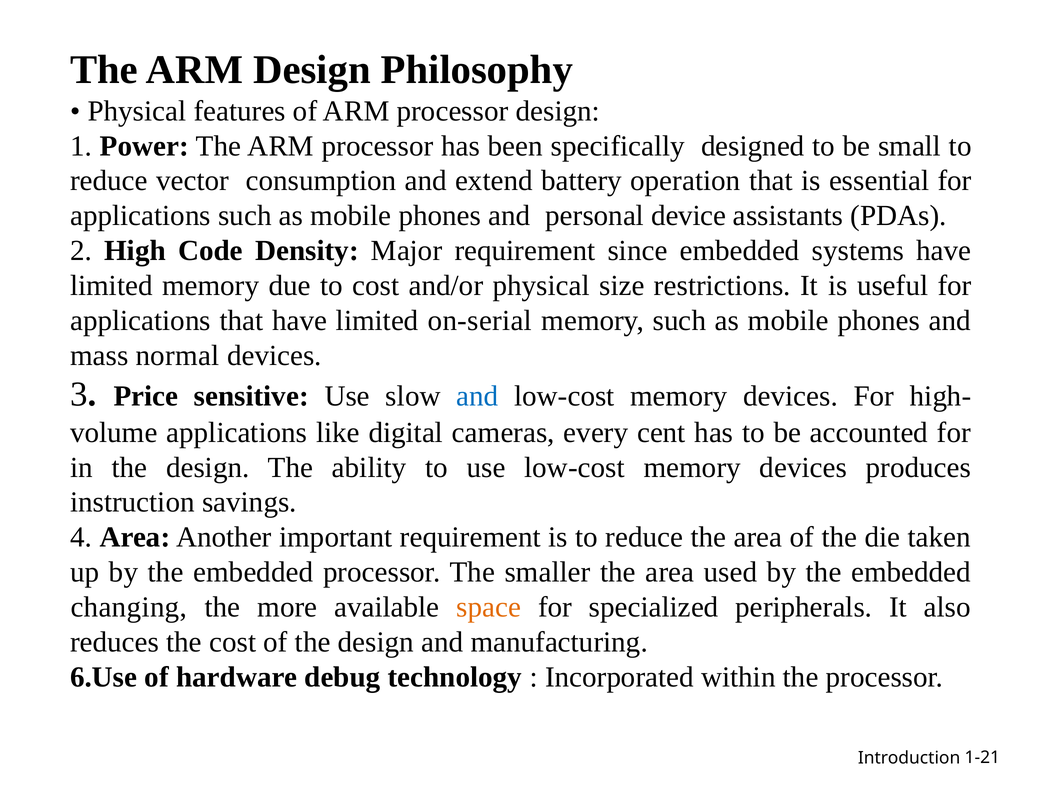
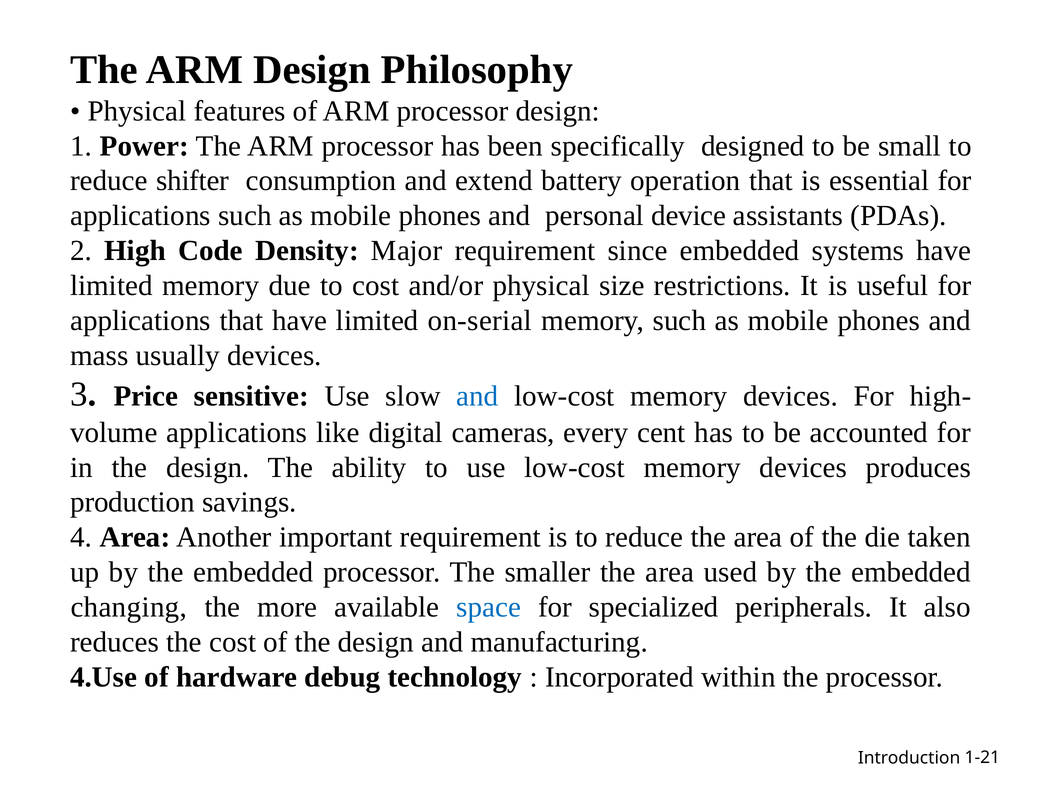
vector: vector -> shifter (193, 181)
normal: normal -> usually (178, 356)
instruction: instruction -> production (132, 502)
space colour: orange -> blue (489, 607)
6.Use: 6.Use -> 4.Use (104, 677)
